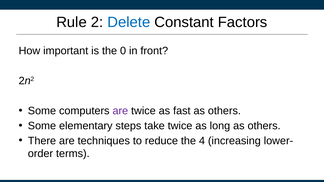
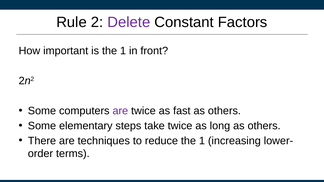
Delete colour: blue -> purple (129, 22)
is the 0: 0 -> 1 (123, 51)
reduce the 4: 4 -> 1 (202, 141)
